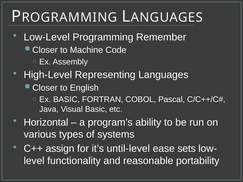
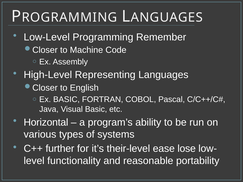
assign: assign -> further (60, 149)
until-level: until-level -> their-level (128, 149)
sets: sets -> lose (187, 149)
